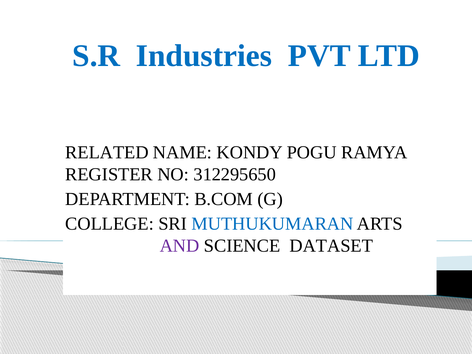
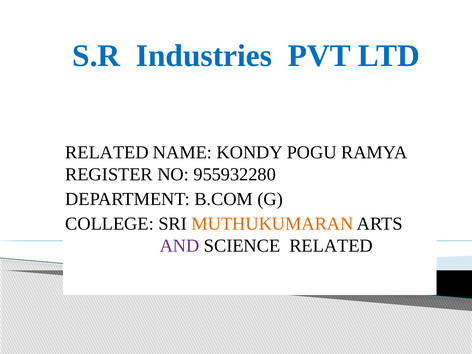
312295650: 312295650 -> 955932280 (235, 174)
MUTHUKUMARAN colour: blue -> orange (272, 224)
SCIENCE DATASET: DATASET -> RELATED (331, 246)
